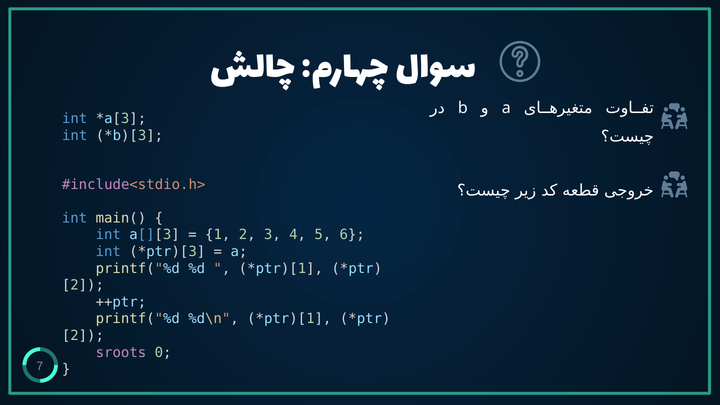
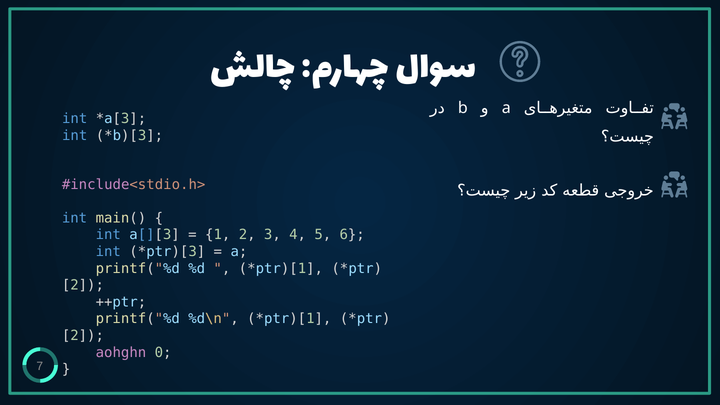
sroots: sroots -> aohghn (121, 352)
